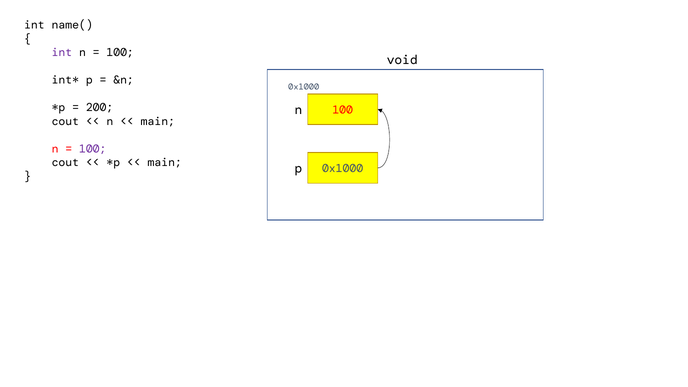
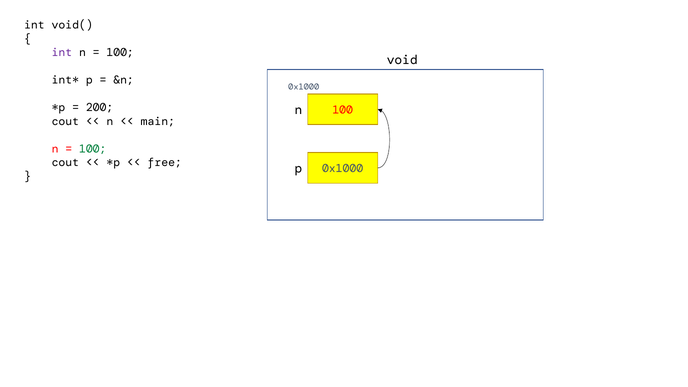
name(: name( -> void( (72, 25)
100 colour: purple -> green (93, 149)
main: main -> free (165, 163)
